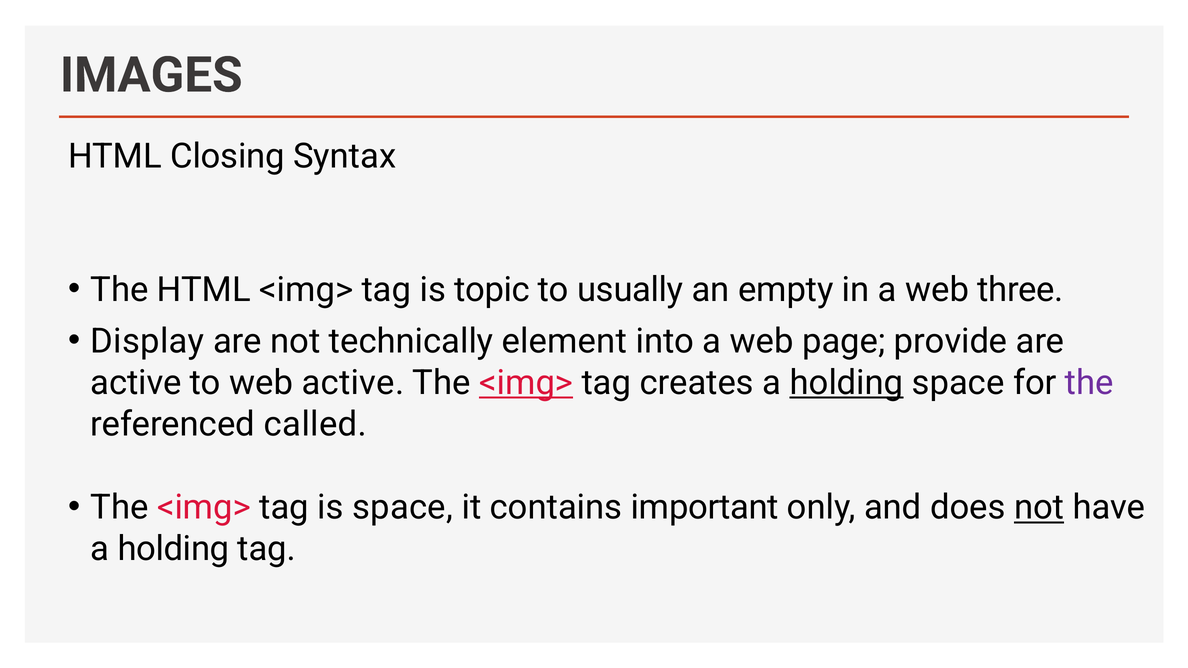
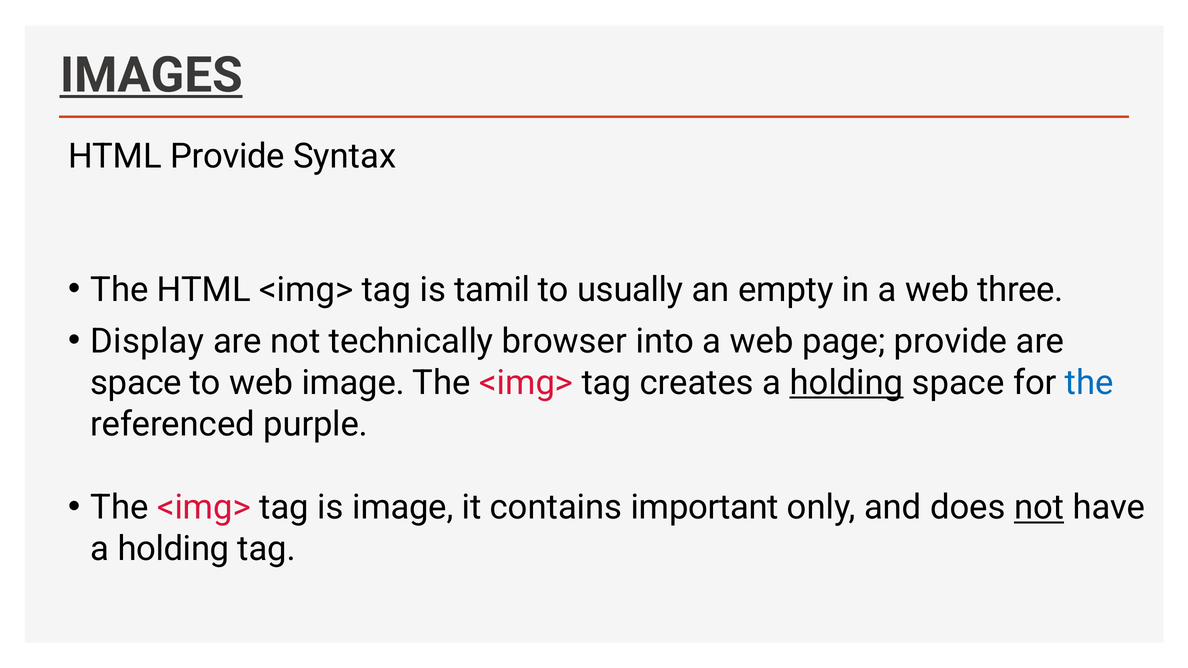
IMAGES underline: none -> present (151, 75)
HTML Closing: Closing -> Provide (228, 156)
topic: topic -> tamil (492, 290)
technically element: element -> browser (564, 341)
active: active -> space (136, 383)
web active: active -> image (353, 383)
<img> underline: present -> none (526, 383)
the colour: purple -> blue (1089, 383)
referenced called: called -> purple (316, 424)
is space: space -> image (403, 508)
